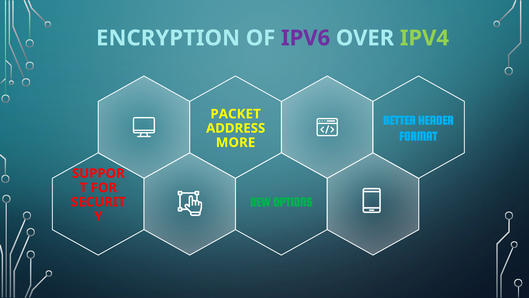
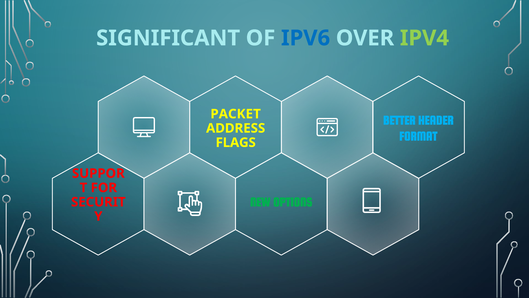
ENCRYPTION: ENCRYPTION -> SIGNIFICANT (168, 38)
IPV6 colour: purple -> blue (306, 38)
MORE: MORE -> FLAGS (236, 142)
